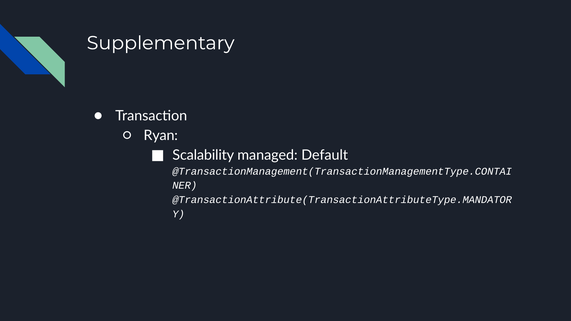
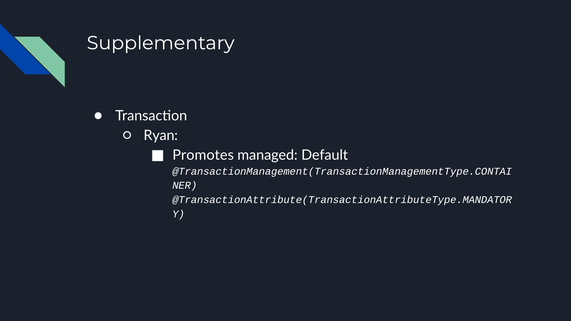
Scalability: Scalability -> Promotes (203, 155)
